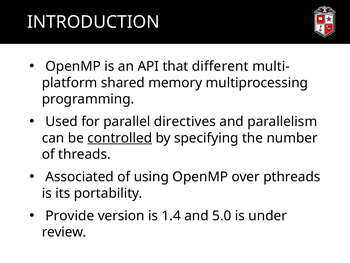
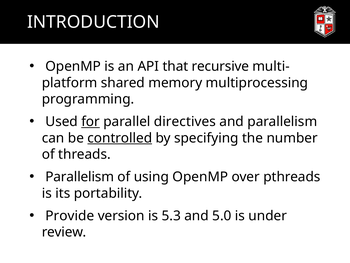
different: different -> recursive (220, 66)
for underline: none -> present (91, 121)
Associated: Associated -> Parallelism (80, 177)
1.4: 1.4 -> 5.3 (171, 215)
